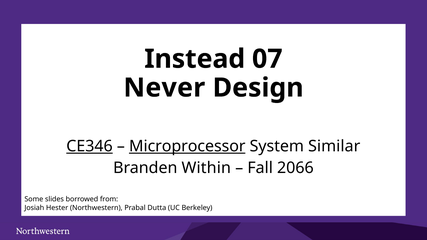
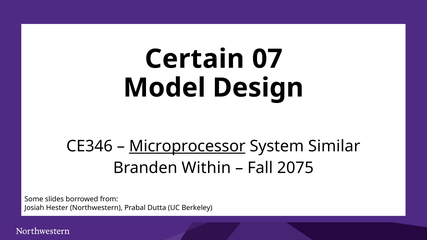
Instead: Instead -> Certain (195, 59)
Never: Never -> Model (164, 88)
CE346 underline: present -> none (89, 146)
2066: 2066 -> 2075 (295, 168)
